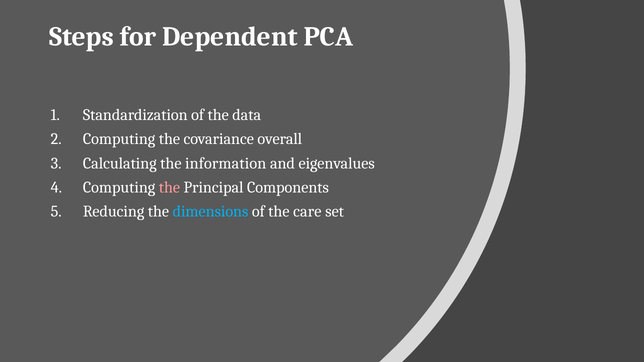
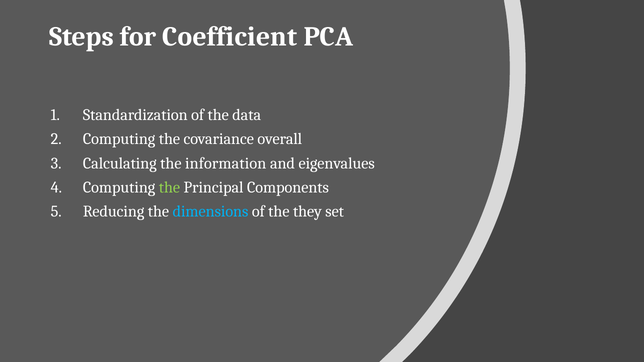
Dependent: Dependent -> Coefficient (230, 37)
the colour: pink -> light green (169, 187)
care: care -> they (307, 212)
